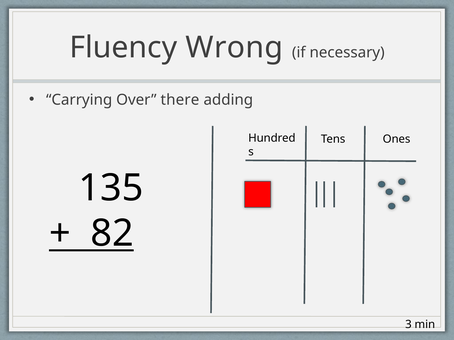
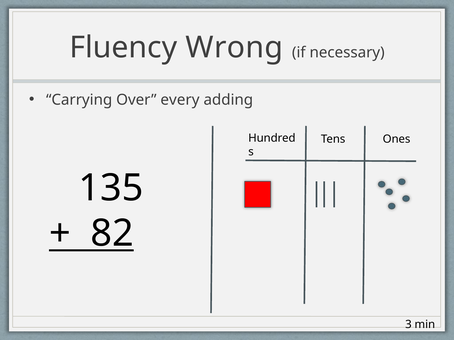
there: there -> every (180, 100)
